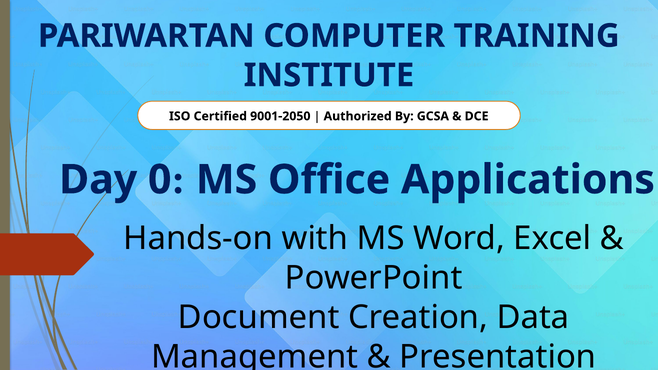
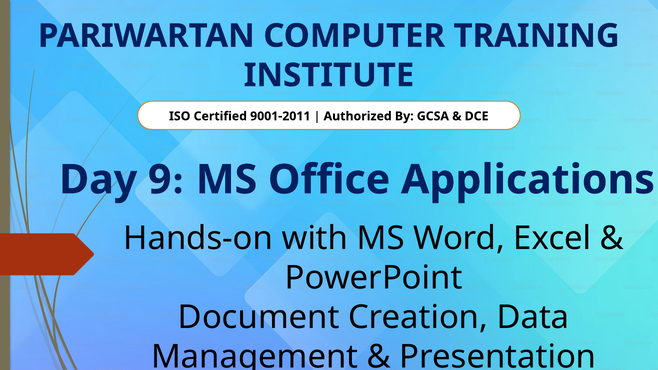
9001-2050: 9001-2050 -> 9001-2011 (280, 116)
0: 0 -> 9 (160, 180)
